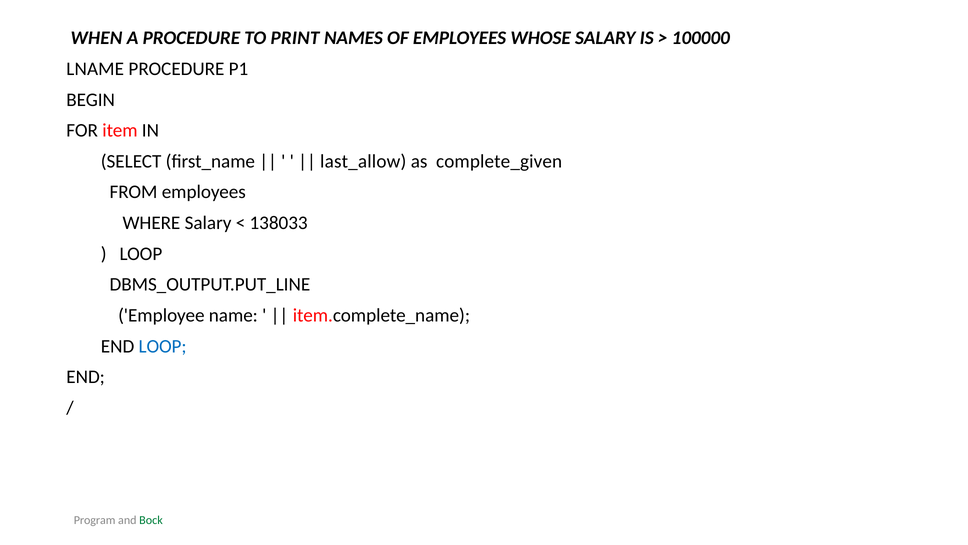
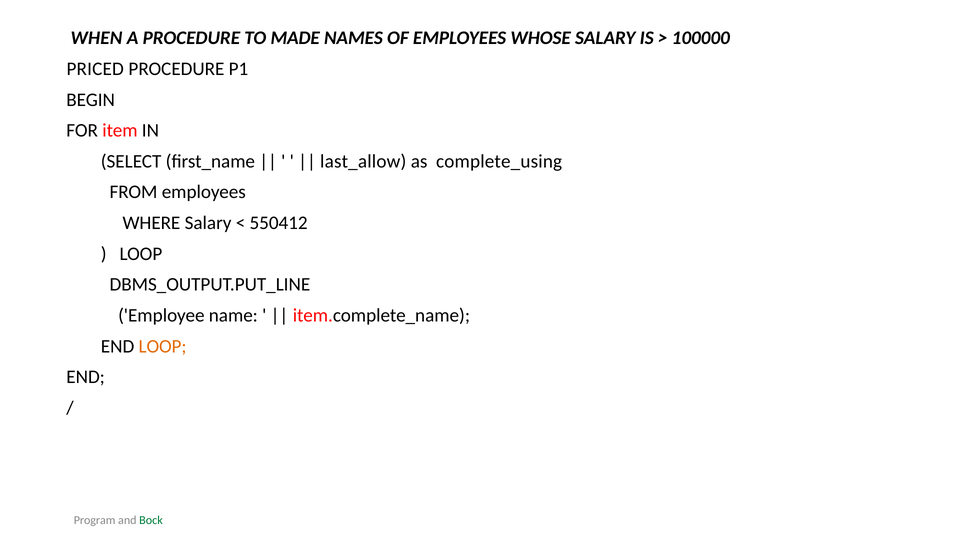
PRINT: PRINT -> MADE (295, 38)
LNAME: LNAME -> PRICED (95, 69)
complete_given: complete_given -> complete_using (499, 161)
138033: 138033 -> 550412 (279, 223)
LOOP colour: blue -> orange (163, 346)
